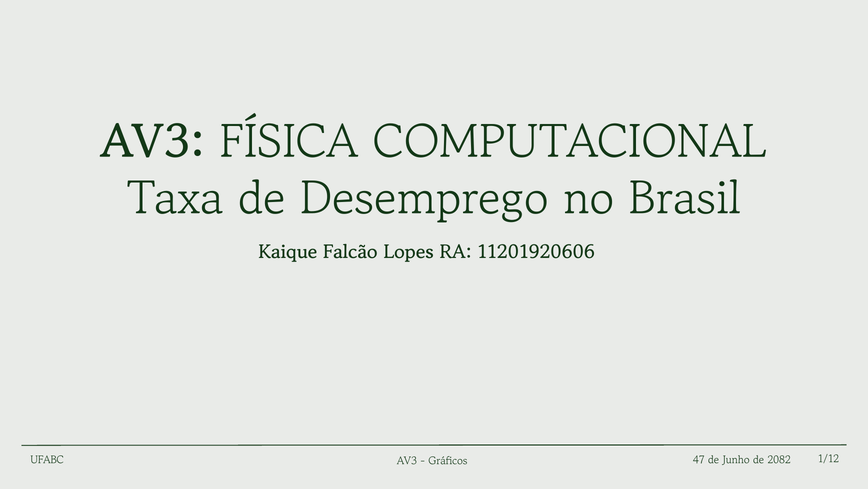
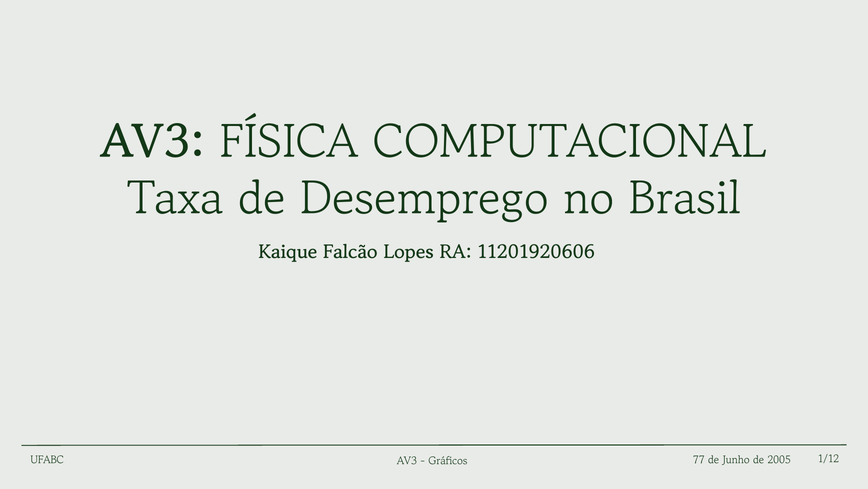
47: 47 -> 77 (699, 460)
2082: 2082 -> 2005 (779, 460)
